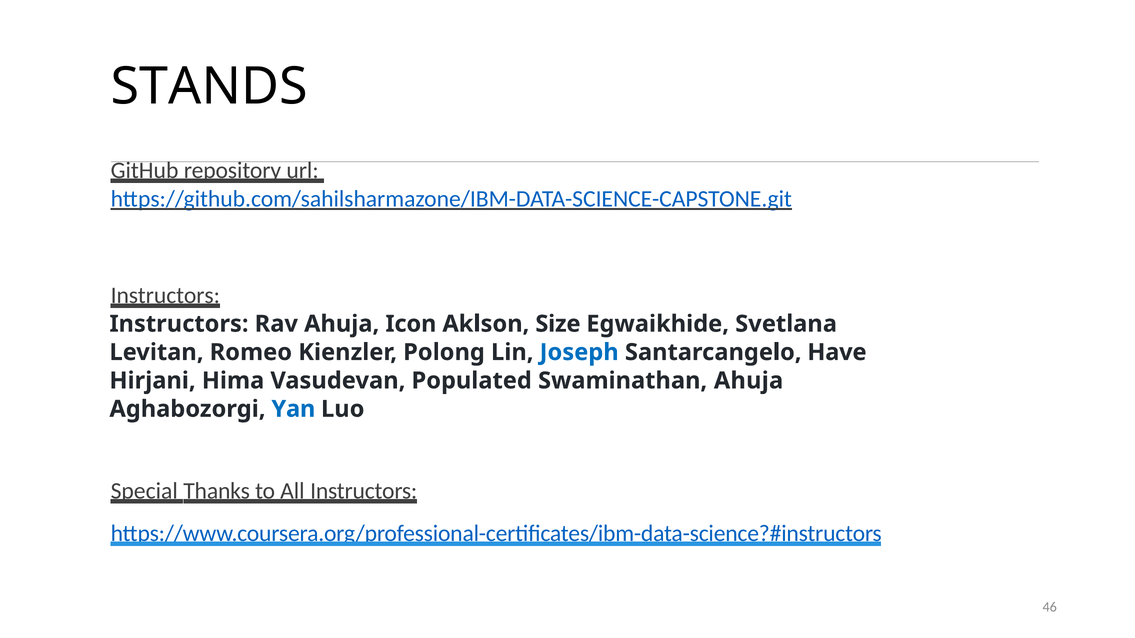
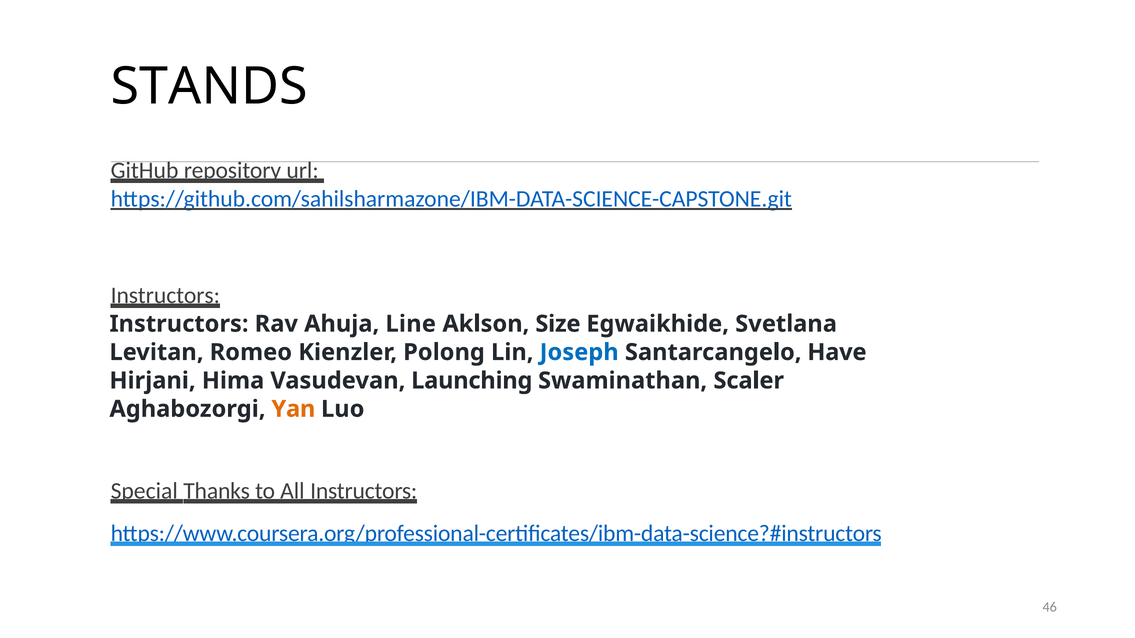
Icon: Icon -> Line (411, 324)
Populated: Populated -> Launching (472, 381)
Swaminathan Ahuja: Ahuja -> Scaler (749, 381)
Yan colour: blue -> orange (293, 409)
